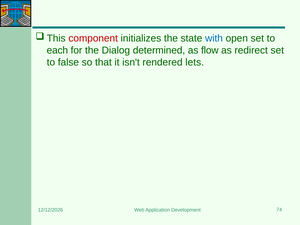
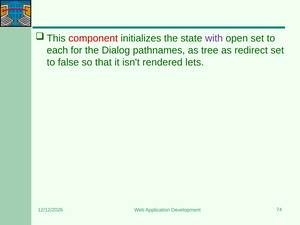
with colour: blue -> purple (214, 38)
determined: determined -> pathnames (159, 50)
flow: flow -> tree (210, 50)
